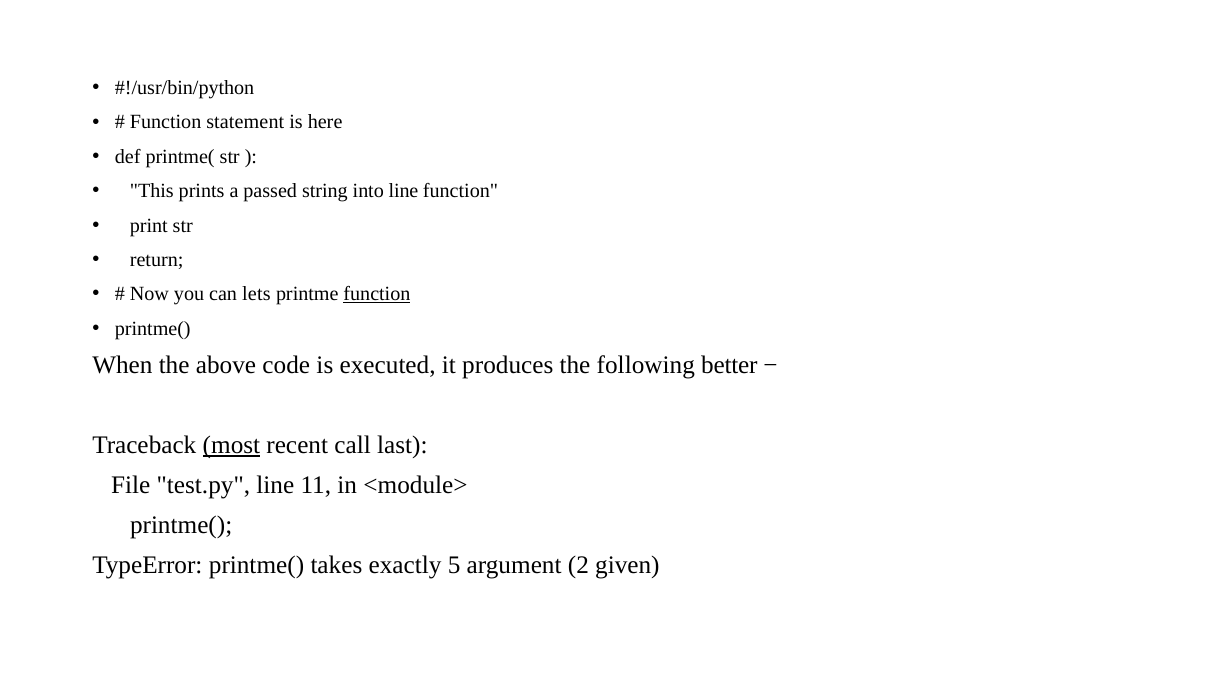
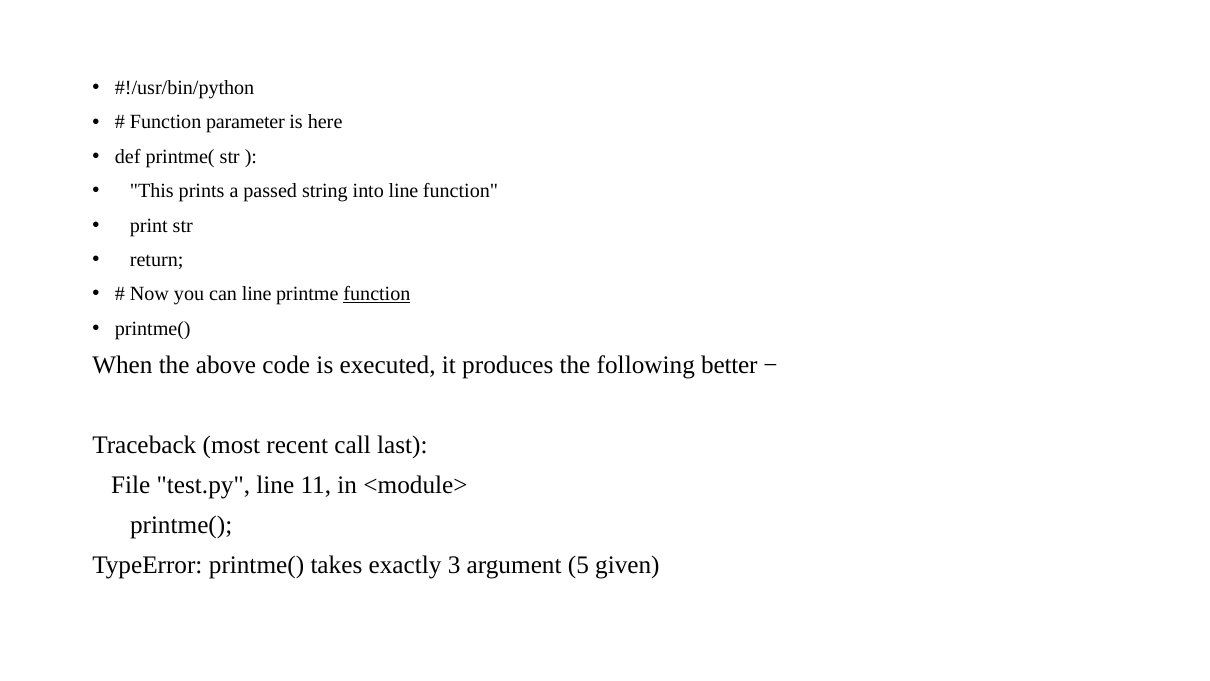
statement: statement -> parameter (245, 122)
can lets: lets -> line (257, 294)
most underline: present -> none (231, 445)
5: 5 -> 3 (454, 565)
2: 2 -> 5 (578, 565)
